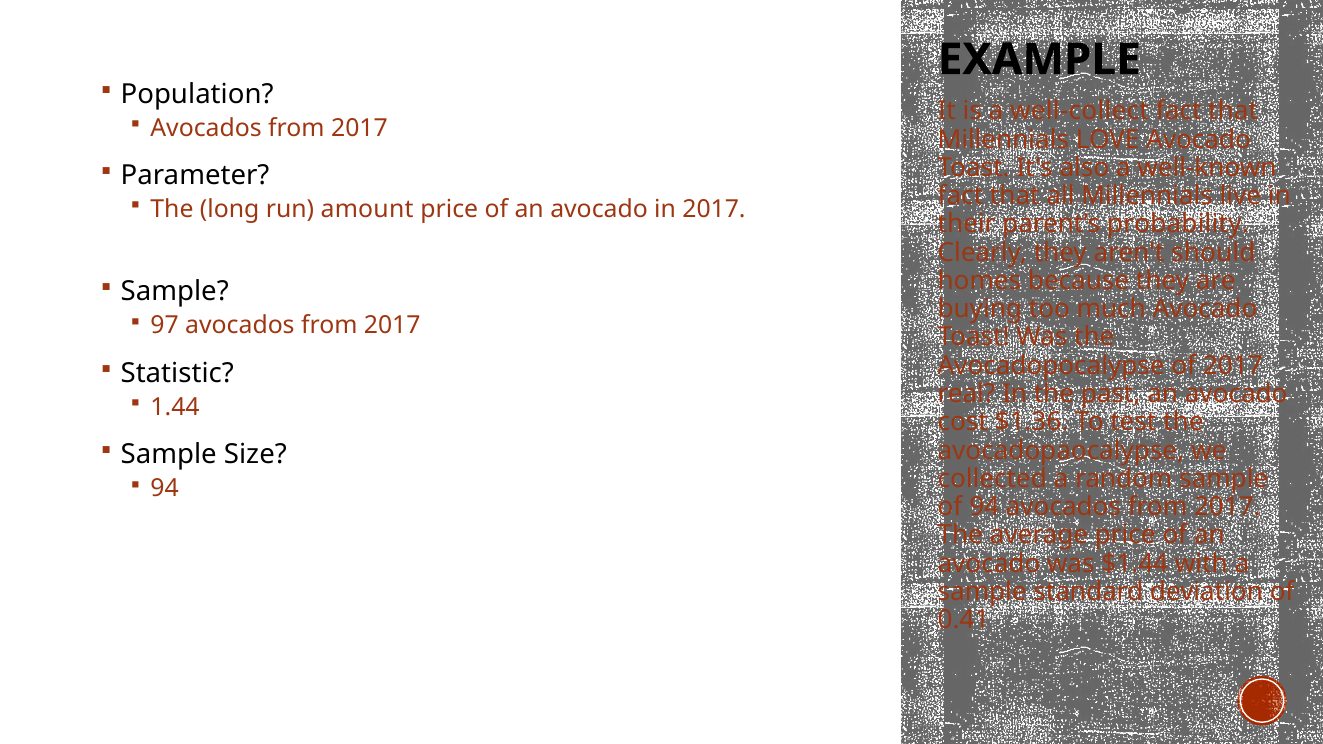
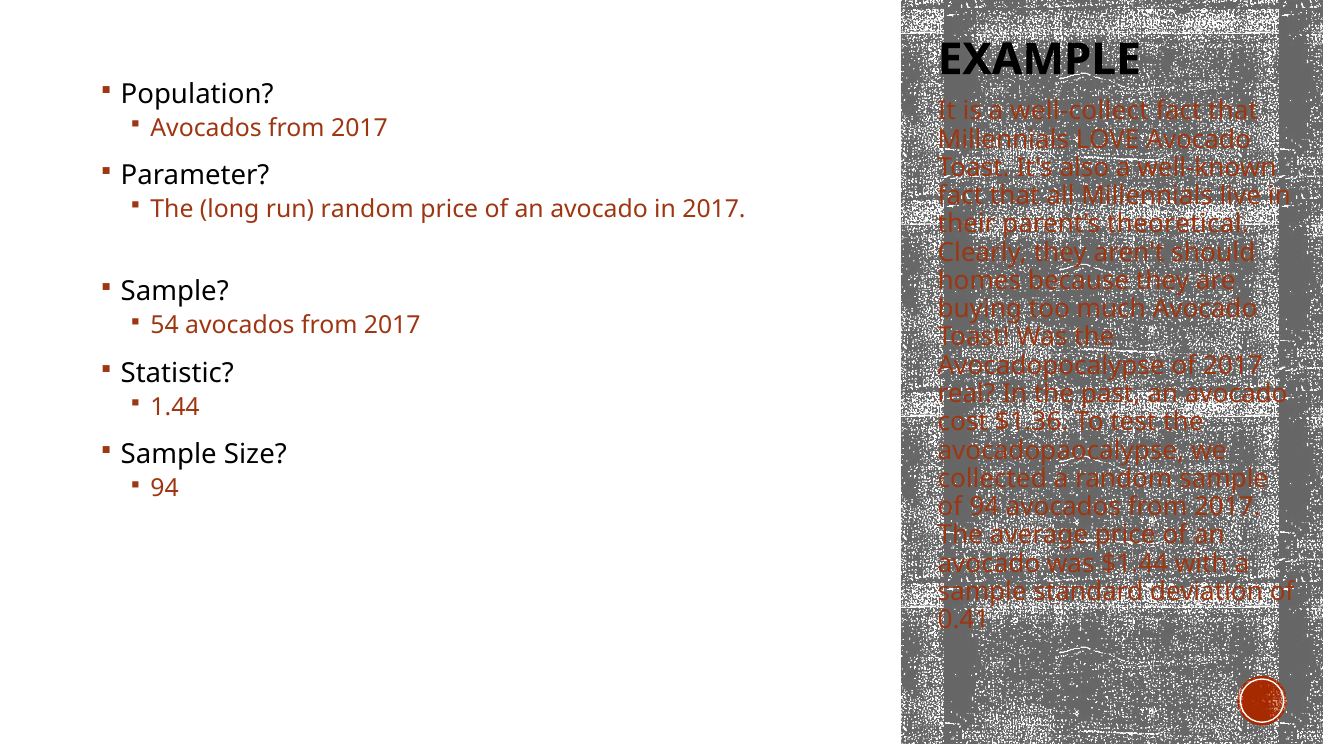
run amount: amount -> random (367, 209)
probability: probability -> theoretical (1178, 224)
97: 97 -> 54 (165, 326)
